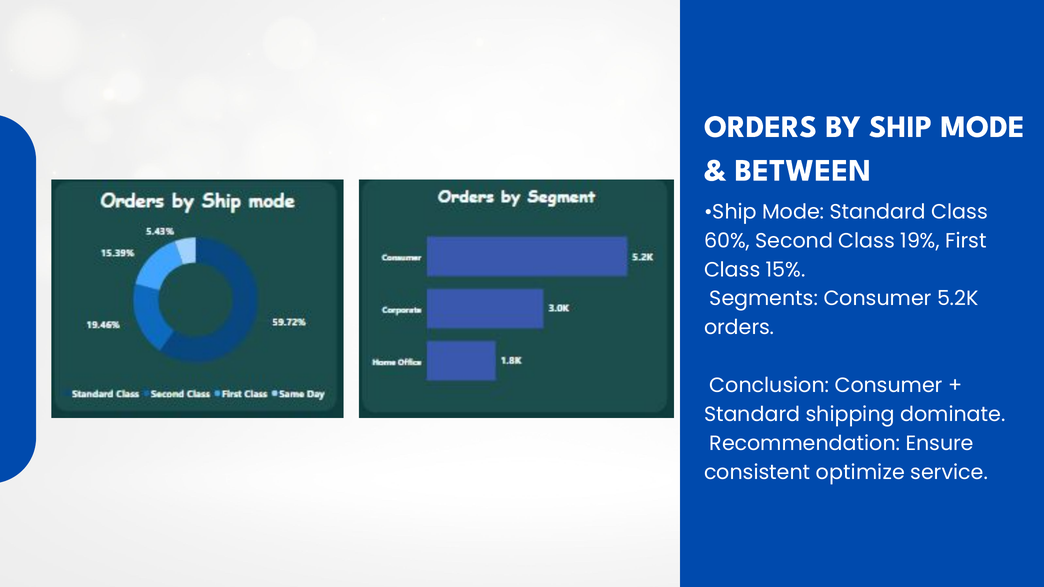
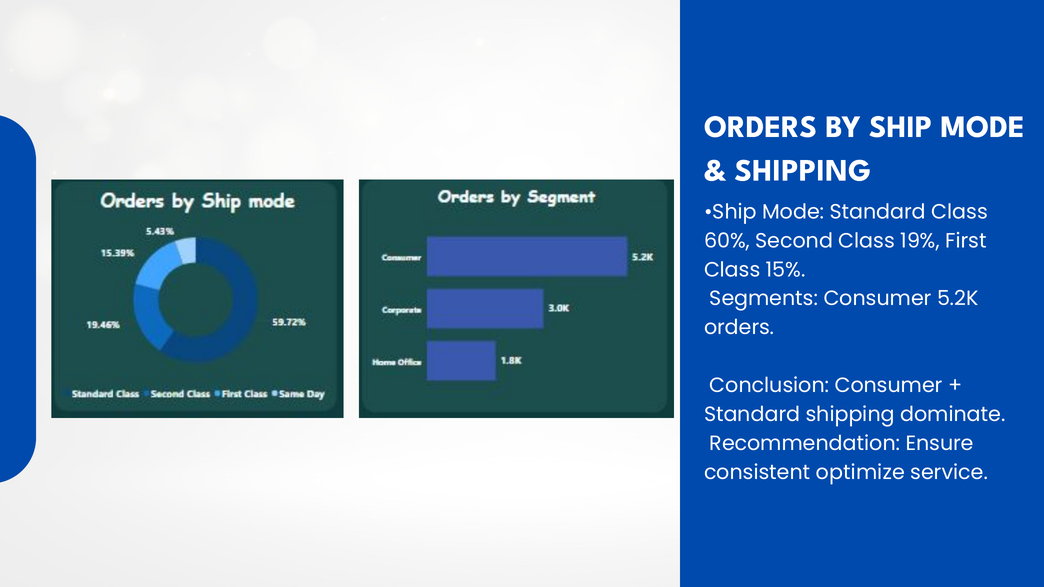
BETWEEN: BETWEEN -> SHIPPING (803, 170)
